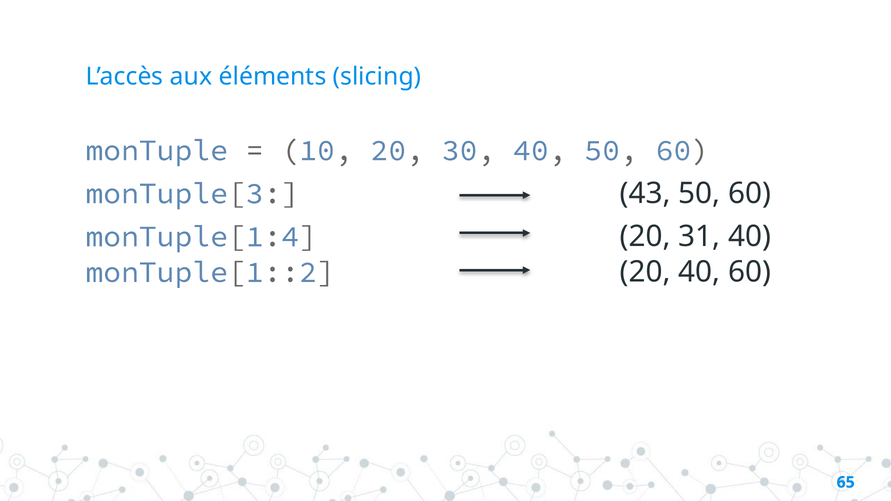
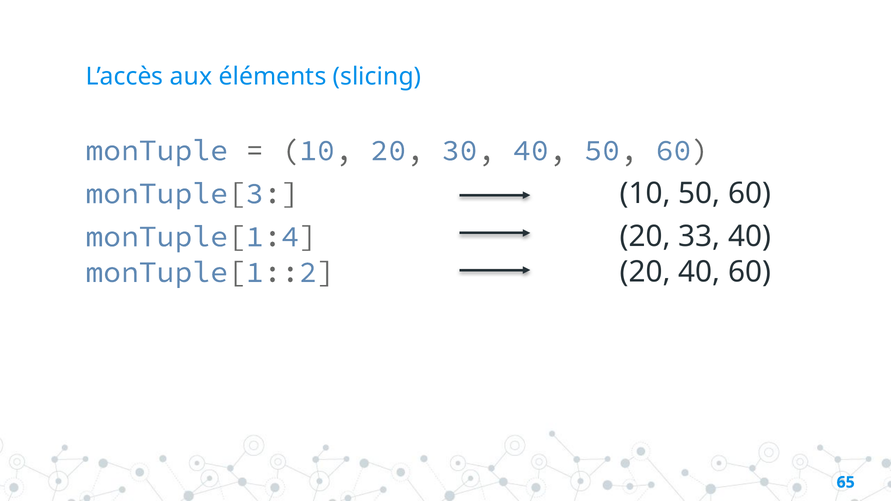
monTuple[3 43: 43 -> 10 (645, 193)
31: 31 -> 33 (699, 237)
